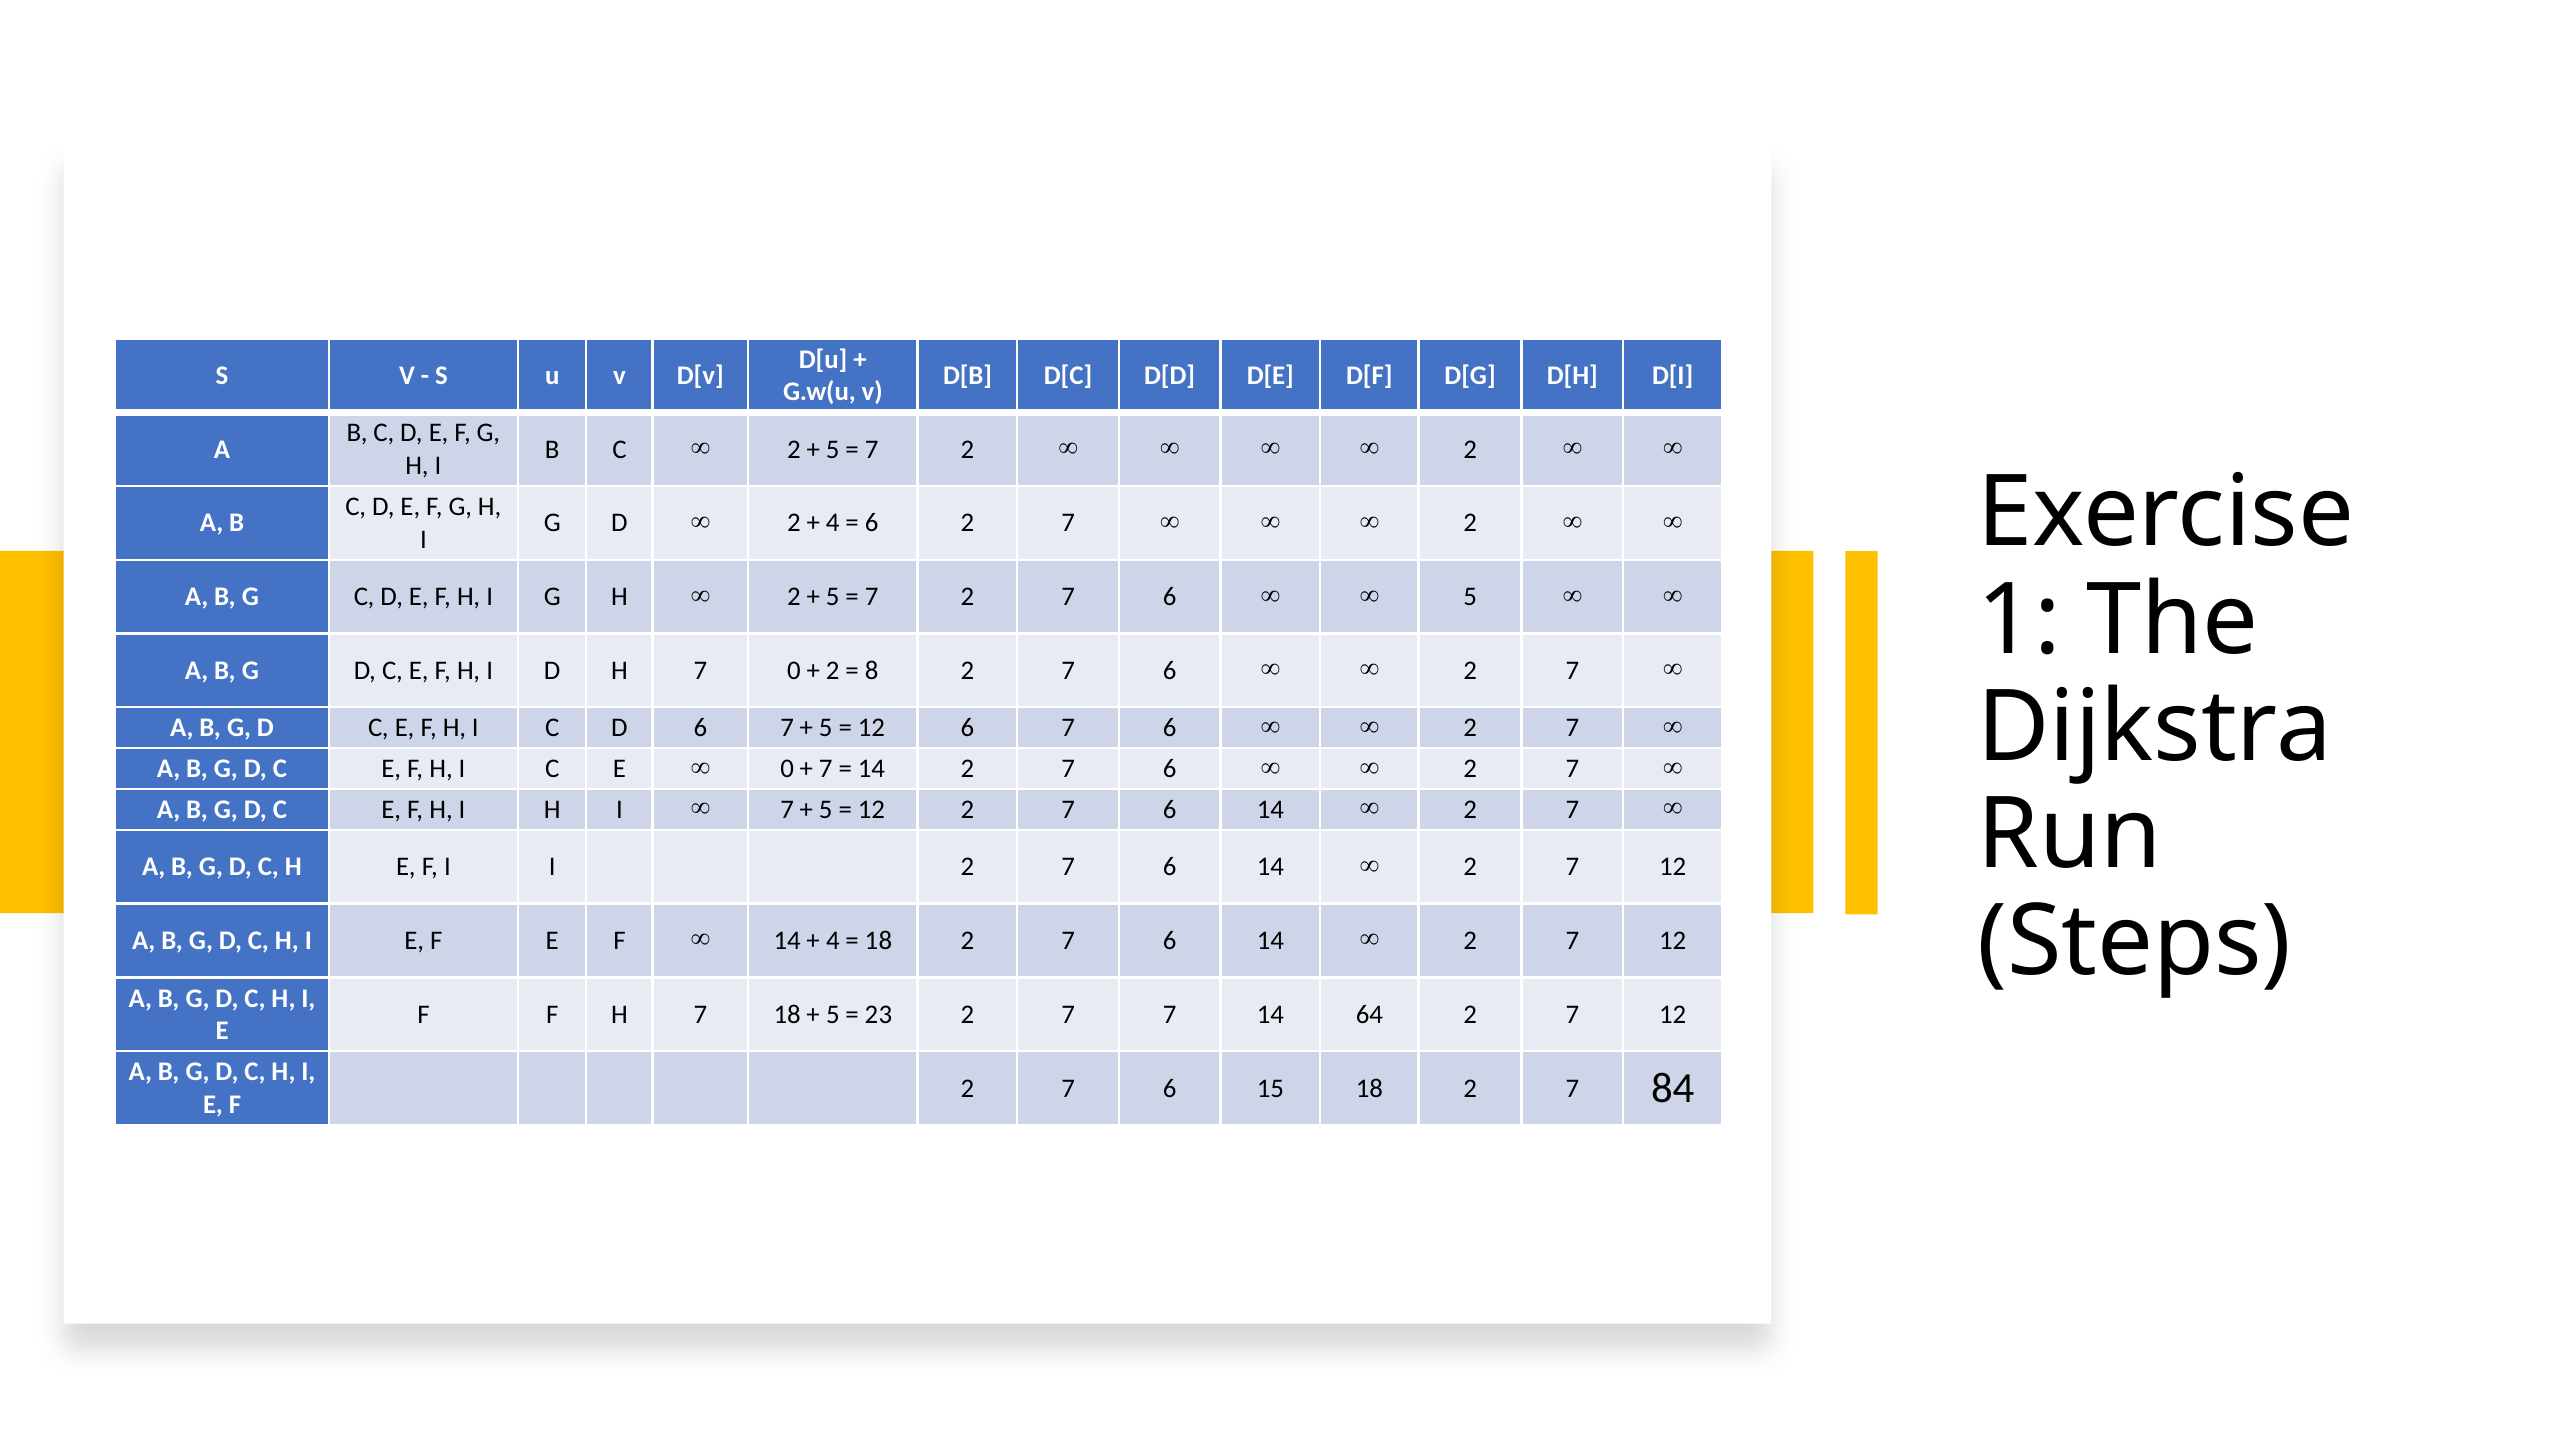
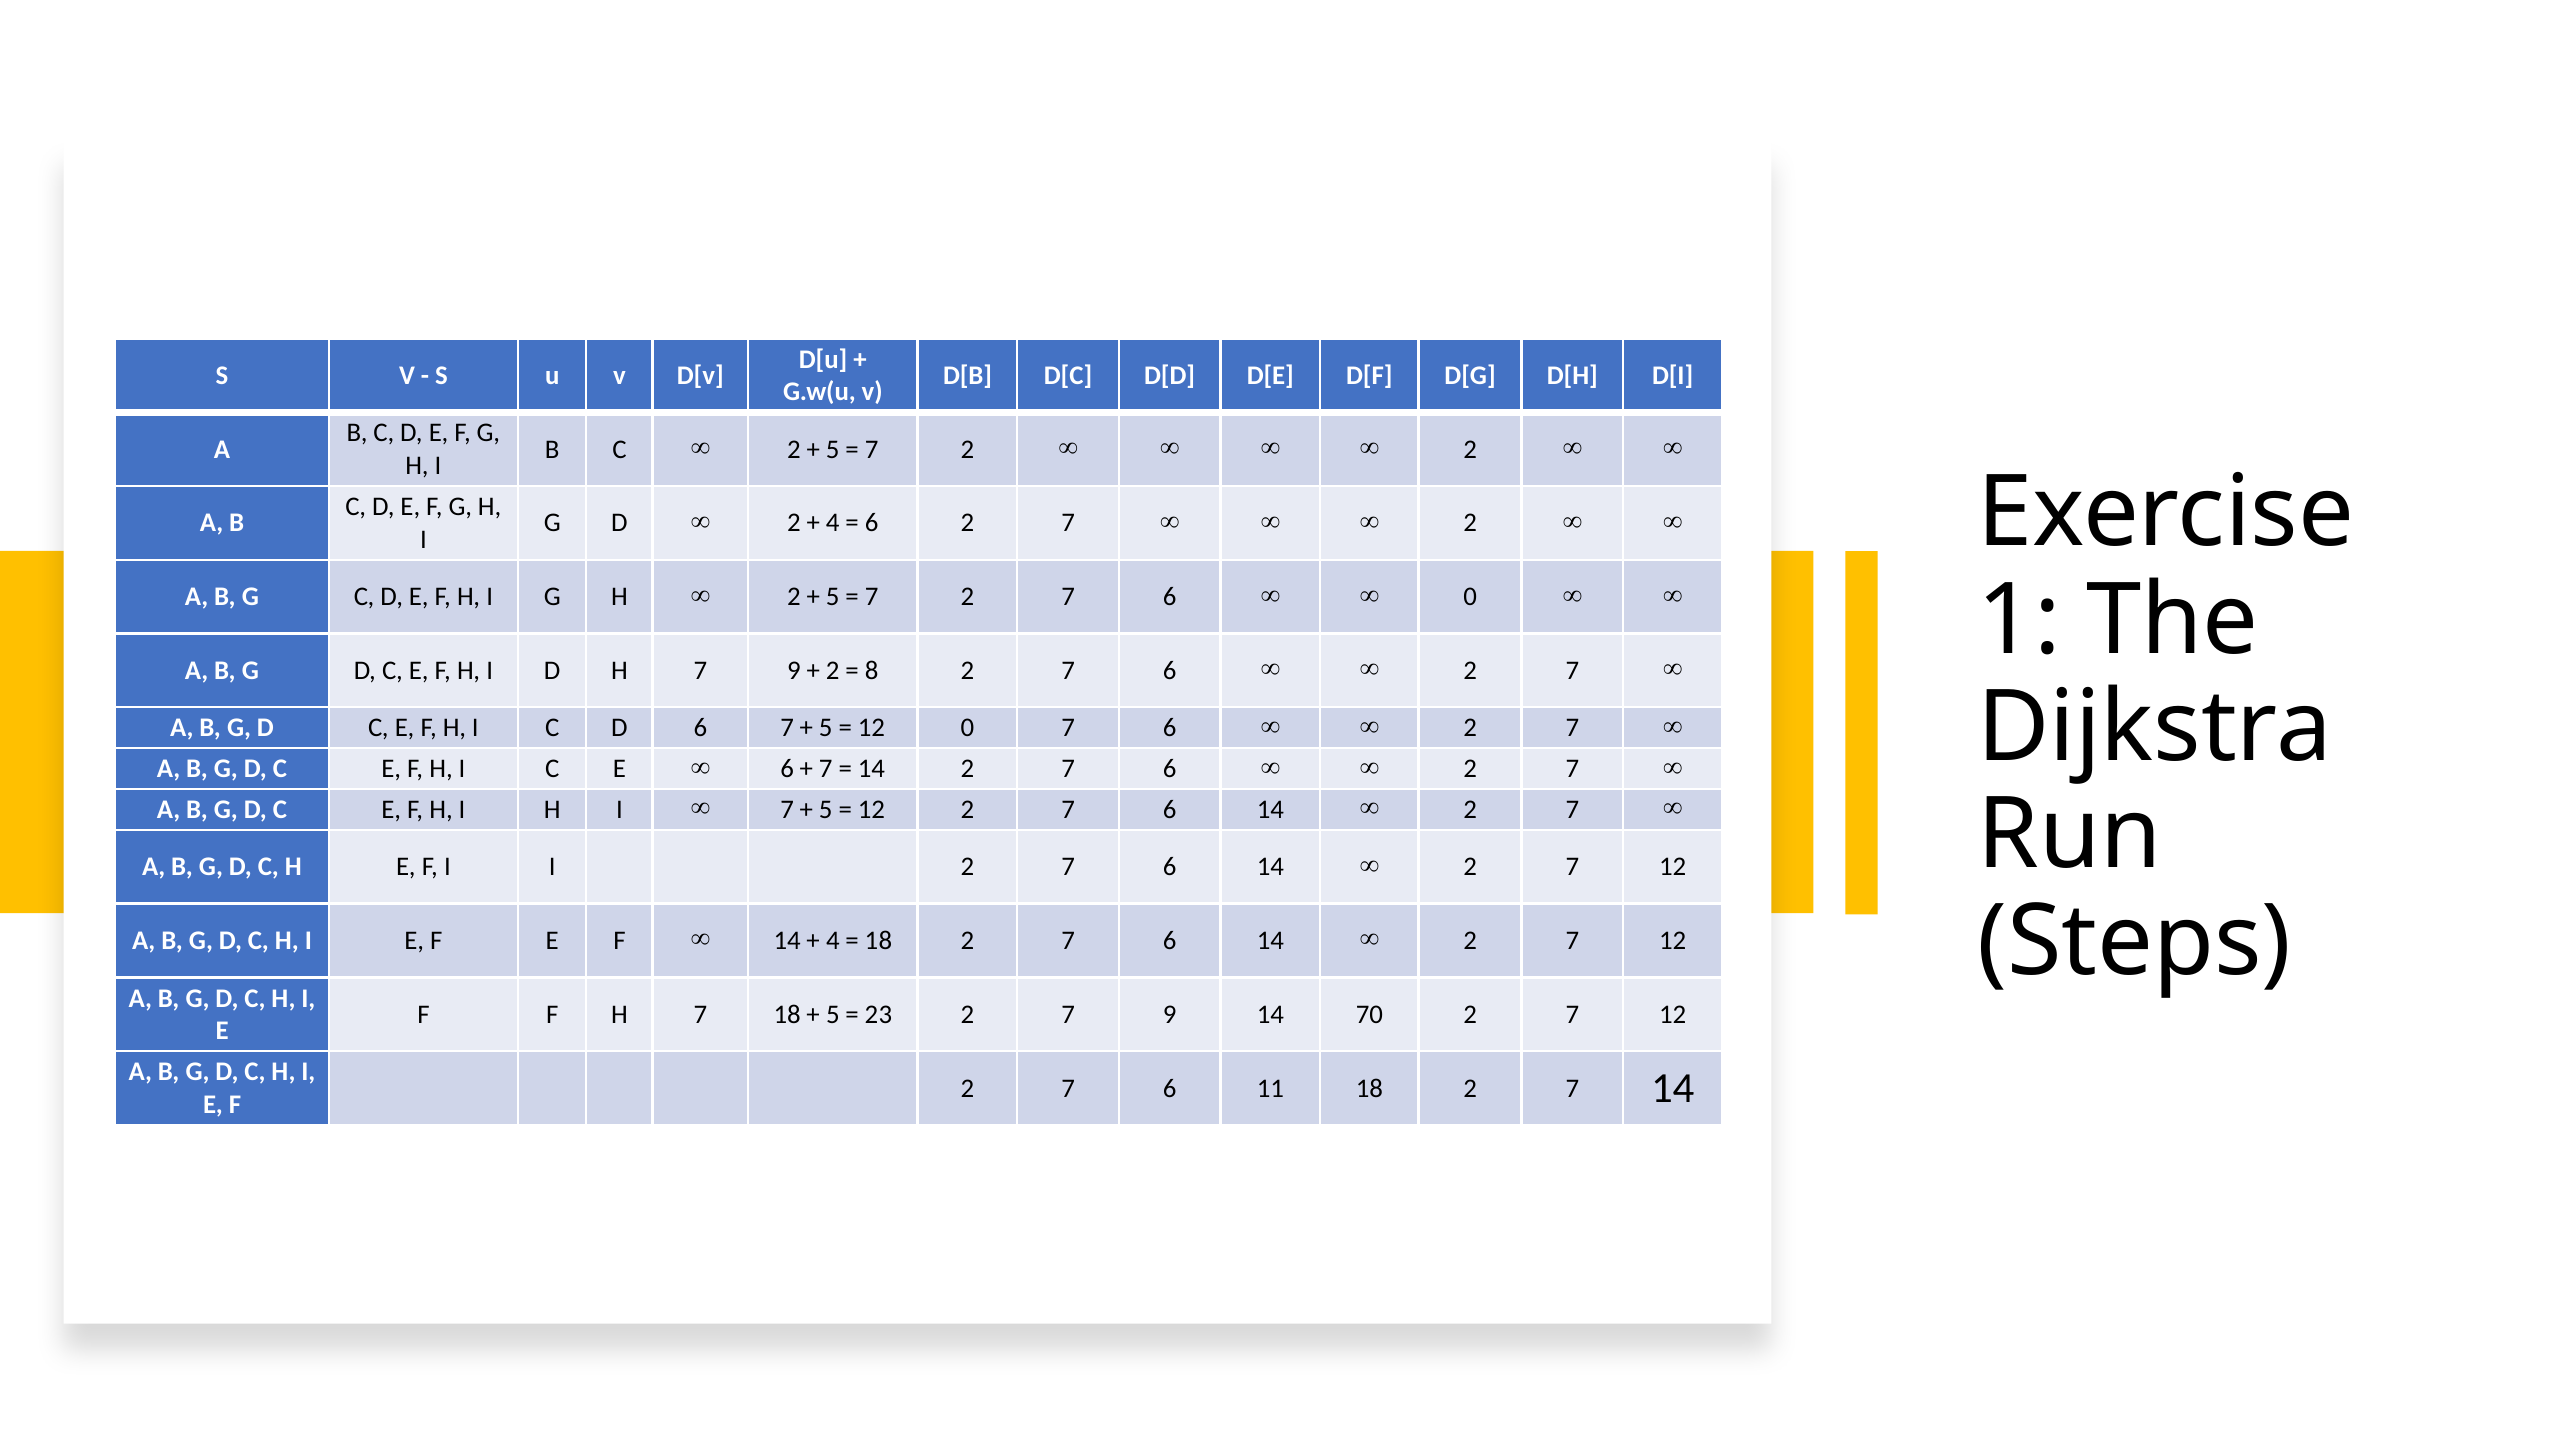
5: 5 -> 0 (1470, 597)
H 7 0: 0 -> 9 (794, 671)
12 6: 6 -> 0 (967, 728)
0: 0 -> 6 (787, 769)
2 7 7: 7 -> 9 (1170, 1015)
64: 64 -> 70 (1369, 1015)
15: 15 -> 11 (1270, 1088)
7 84: 84 -> 14 (1673, 1089)
